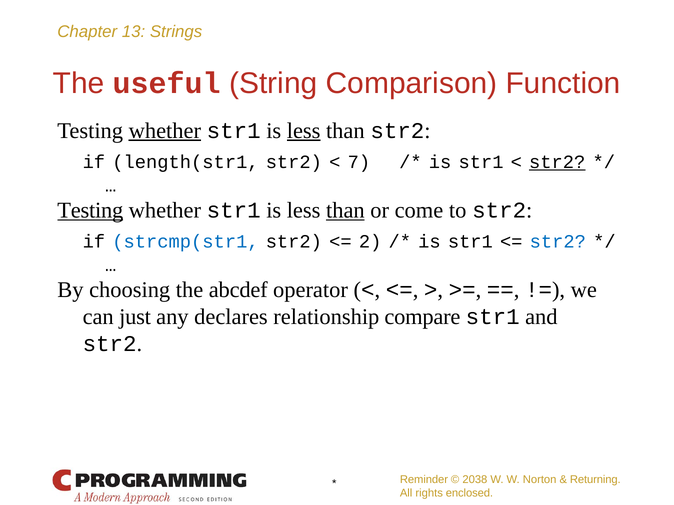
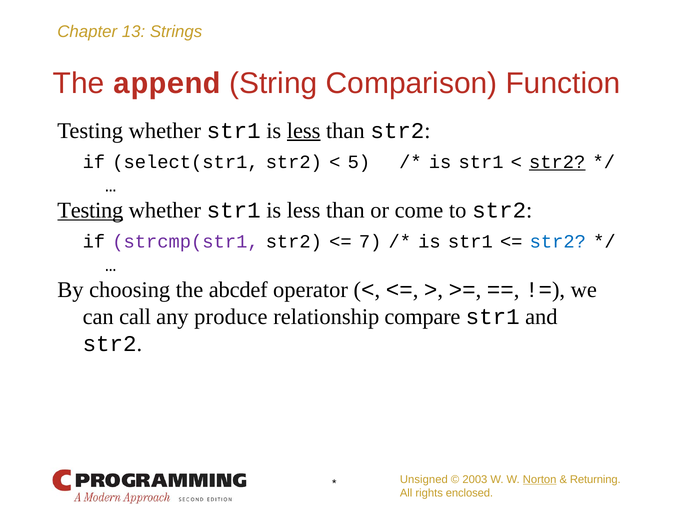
useful: useful -> append (167, 84)
whether underline: present -> none (165, 131)
length(str1: length(str1 -> select(str1 (185, 162)
7: 7 -> 5 (359, 162)
than underline: present -> none (345, 211)
strcmp(str1 colour: blue -> purple (185, 242)
2: 2 -> 7 (370, 242)
just: just -> call (135, 317)
declares: declares -> produce (231, 317)
Reminder: Reminder -> Unsigned (424, 480)
2038: 2038 -> 2003 (475, 480)
Norton underline: none -> present (540, 480)
